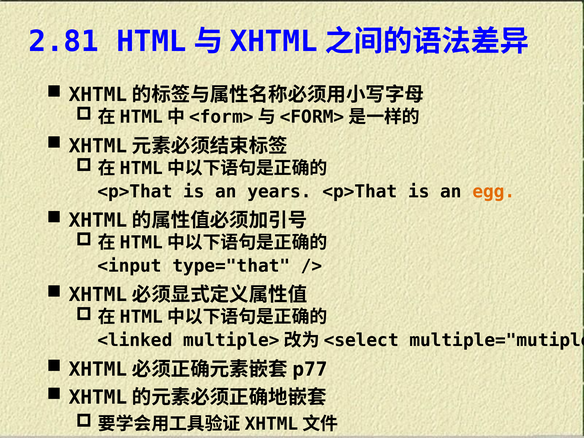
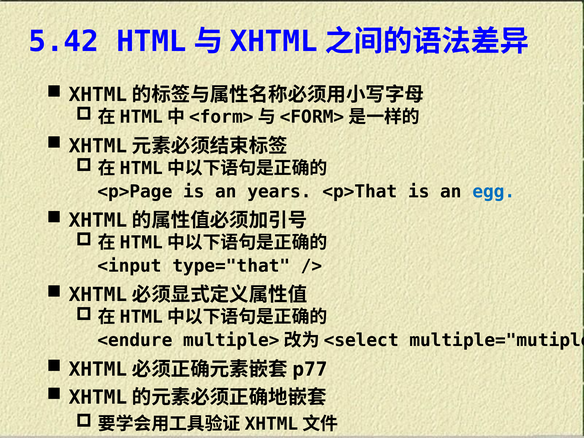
2.81: 2.81 -> 5.42 (64, 42)
<p>That: <p>That -> <p>Page (135, 191)
egg colour: orange -> blue (494, 191)
<linked: <linked -> <endure (135, 340)
